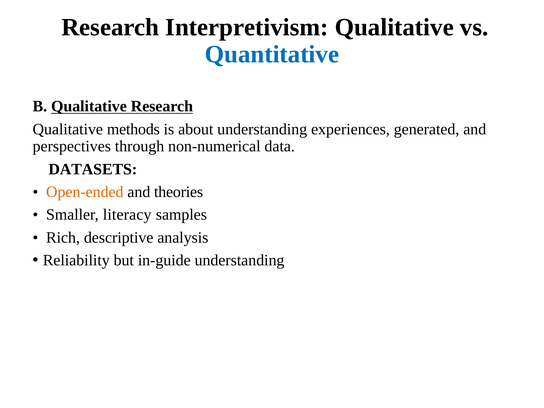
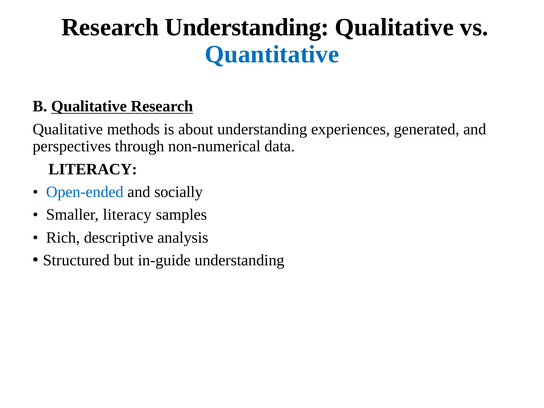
Research Interpretivism: Interpretivism -> Understanding (247, 27)
DATASETS: DATASETS -> LITERACY (93, 169)
Open-ended colour: orange -> blue (85, 192)
theories: theories -> socially (179, 192)
Reliability: Reliability -> Structured (76, 260)
